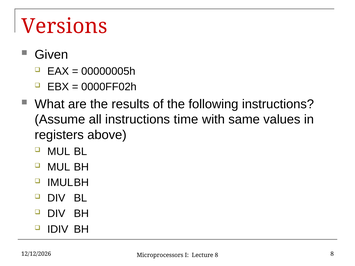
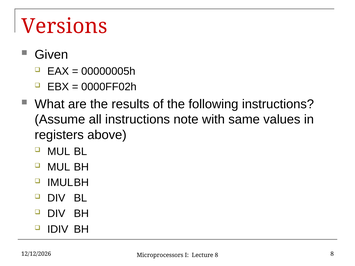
time: time -> note (186, 120)
